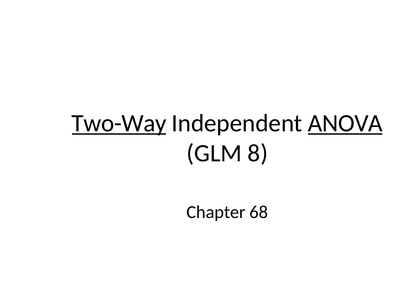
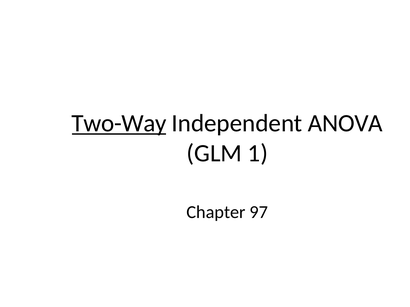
ANOVA underline: present -> none (345, 123)
8: 8 -> 1 (258, 153)
68: 68 -> 97 (259, 212)
